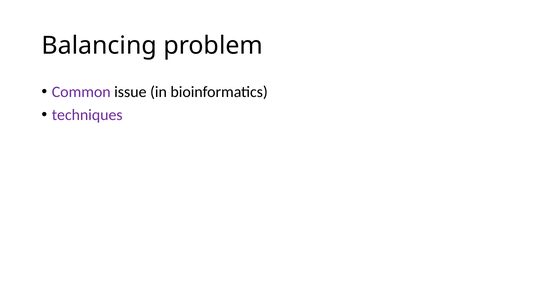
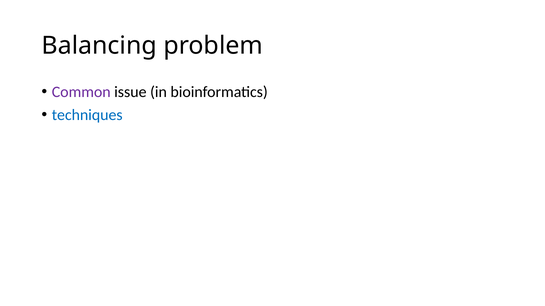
techniques colour: purple -> blue (87, 115)
